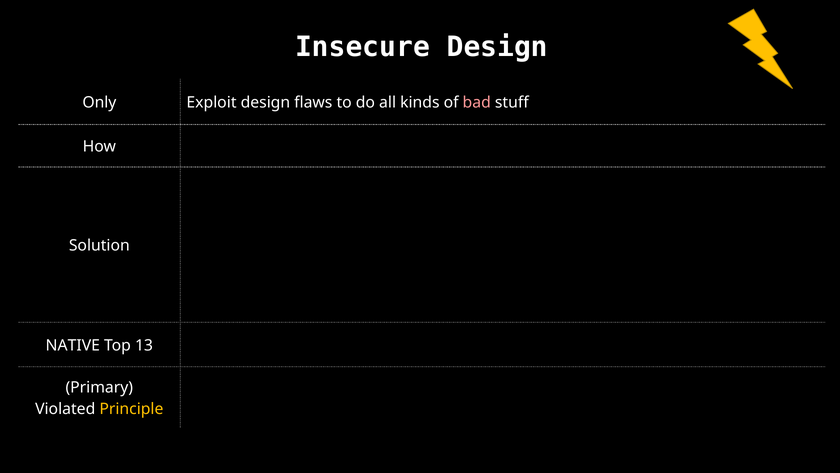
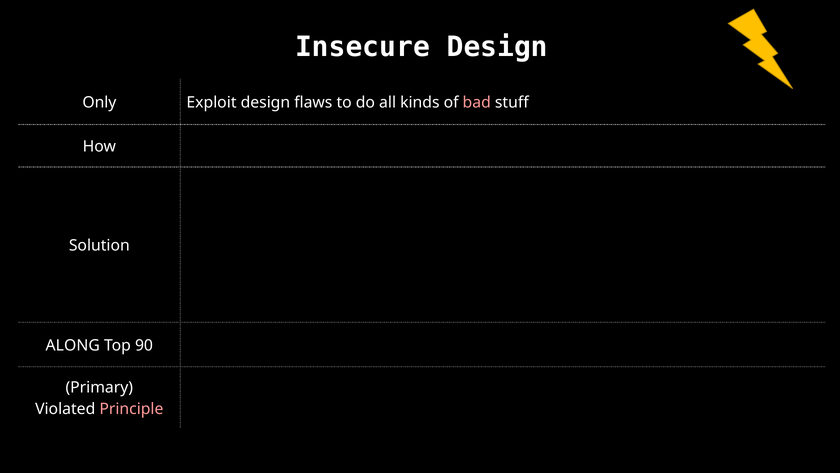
NATIVE: NATIVE -> ALONG (73, 345)
13: 13 -> 90 (144, 345)
Principle colour: yellow -> pink (131, 409)
